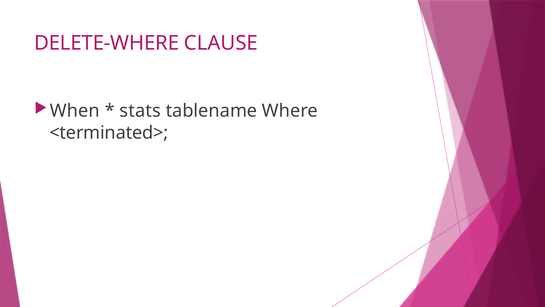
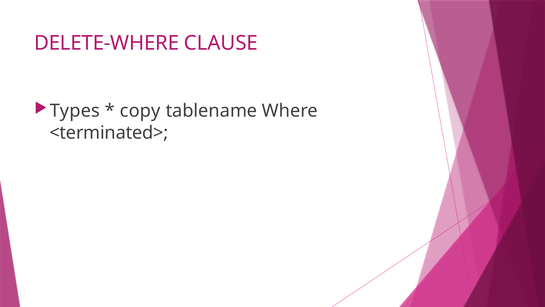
When: When -> Types (75, 111)
stats: stats -> copy (140, 111)
